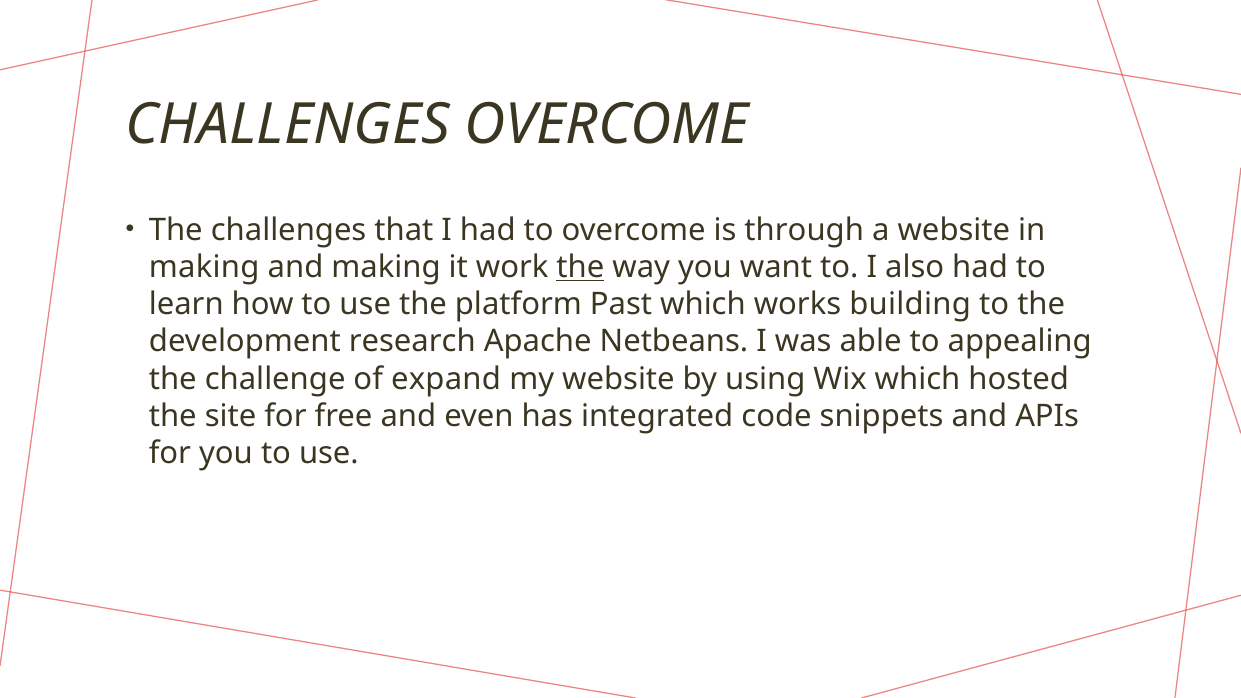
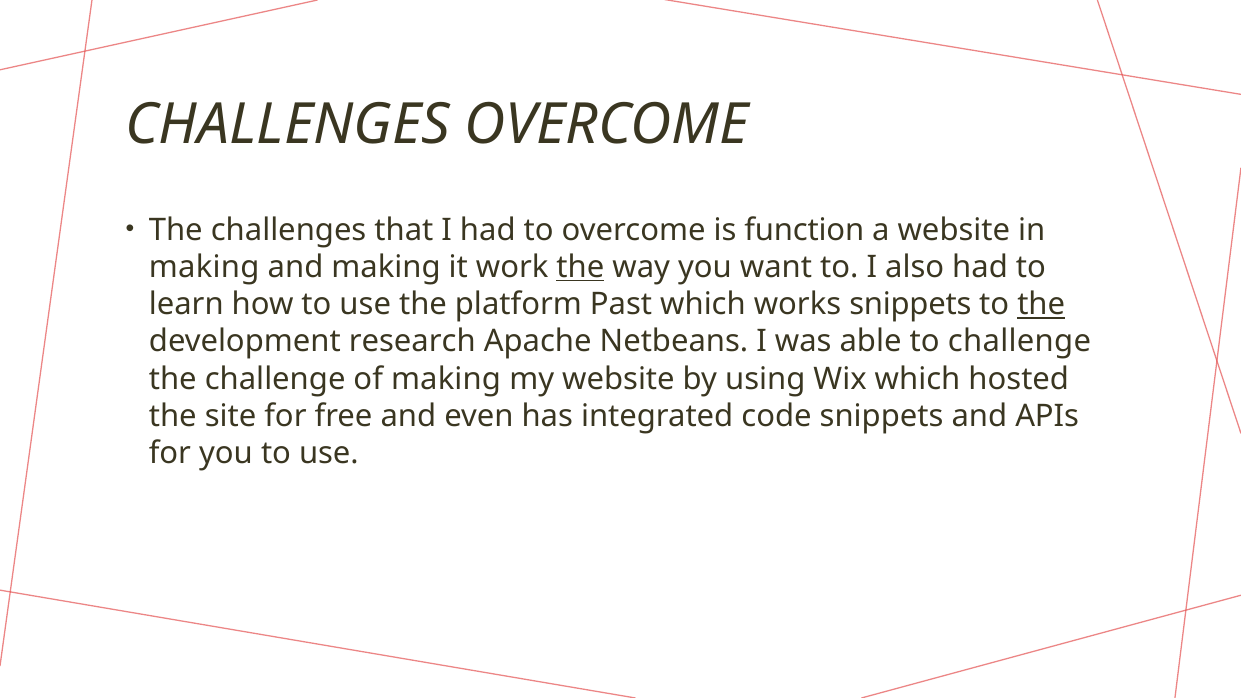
through: through -> function (804, 230)
works building: building -> snippets (910, 304)
the underline: none -> present (1041, 304)
to appealing: appealing -> challenge (1019, 342)
of expand: expand -> making (446, 379)
